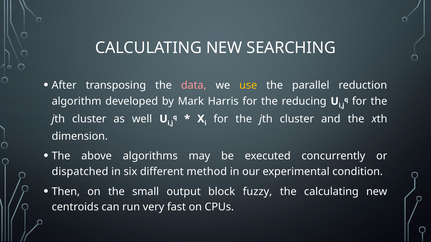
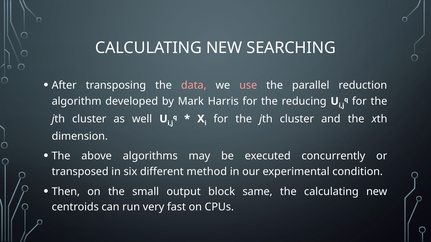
use colour: yellow -> pink (248, 86)
dispatched: dispatched -> transposed (80, 172)
fuzzy: fuzzy -> same (258, 192)
